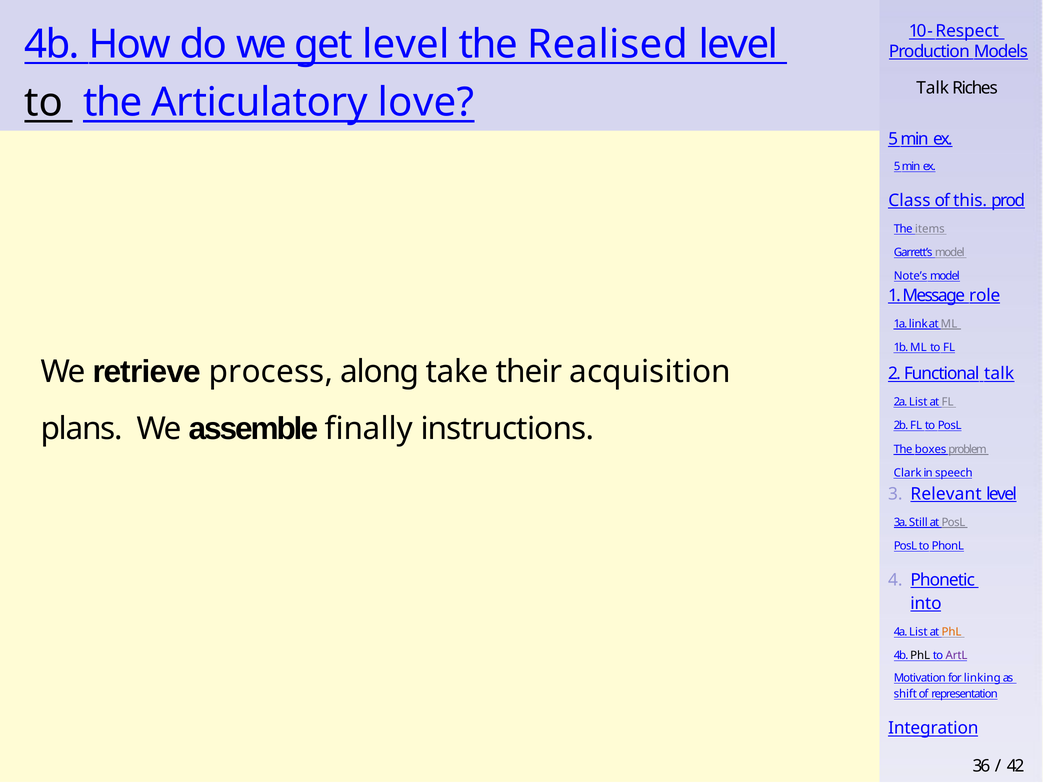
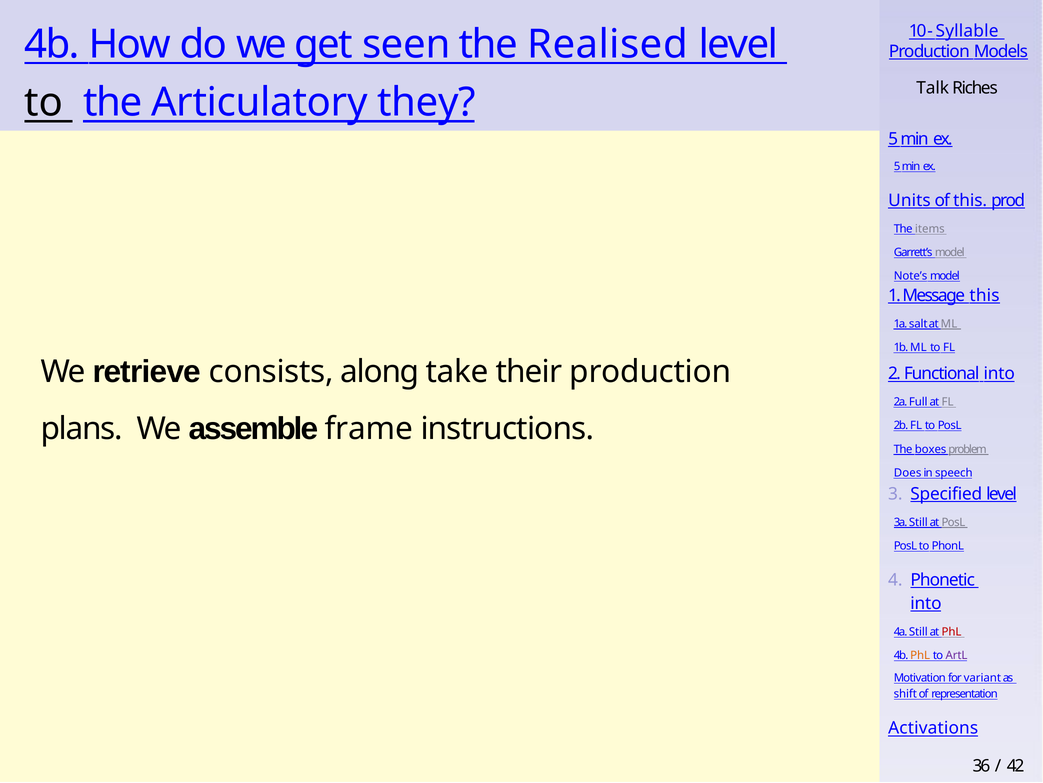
Respect: Respect -> Syllable (967, 31)
get level: level -> seen (406, 44)
love: love -> they (426, 102)
Class: Class -> Units (909, 200)
Message role: role -> this (985, 295)
link: link -> salt (918, 324)
process: process -> consists (271, 372)
their acquisition: acquisition -> production (650, 372)
Functional talk: talk -> into (999, 374)
2a List: List -> Full (918, 402)
finally: finally -> frame (369, 429)
Clark: Clark -> Does (908, 473)
Relevant: Relevant -> Specified (946, 494)
4a List: List -> Still (918, 632)
PhL colour: orange -> red (952, 632)
PhL colour: black -> orange (920, 655)
linking: linking -> variant (982, 678)
Integration: Integration -> Activations (933, 728)
